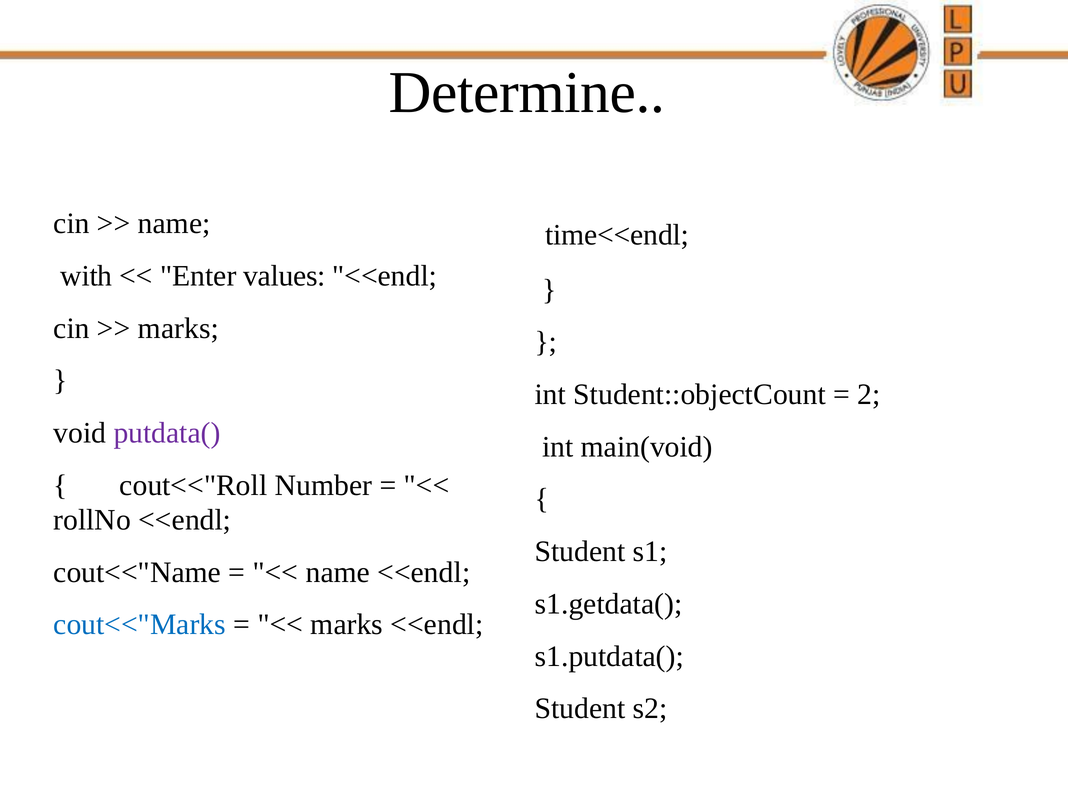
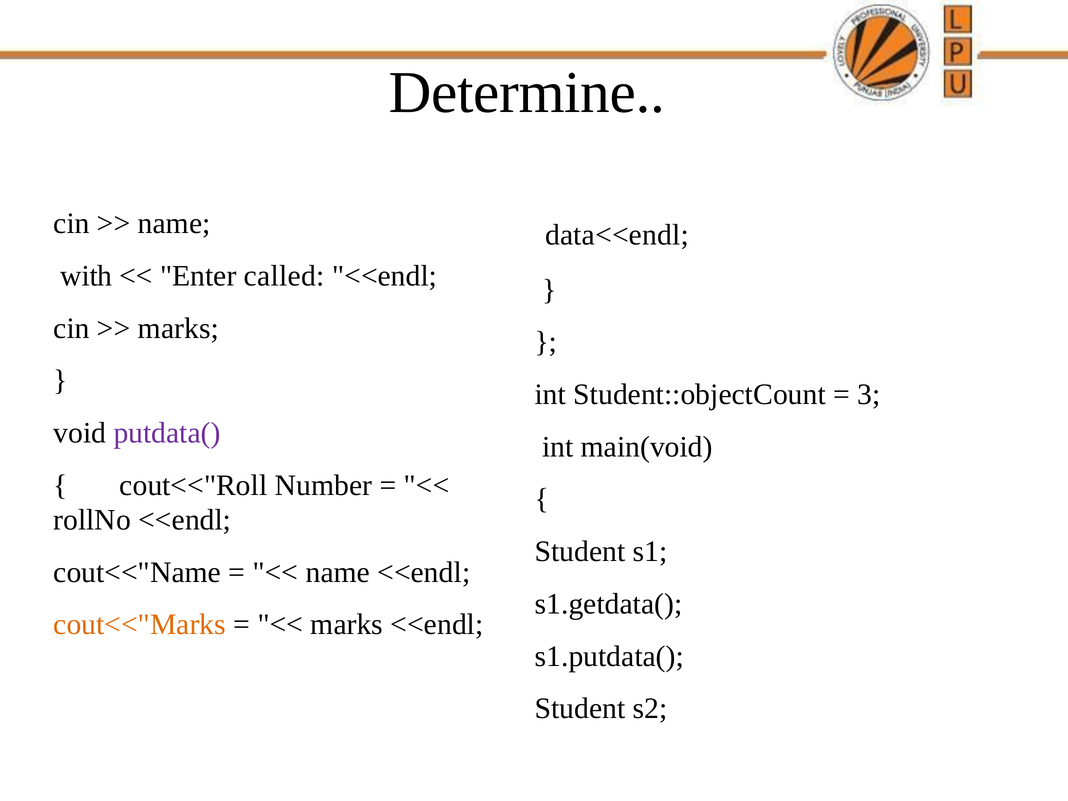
time<<endl: time<<endl -> data<<endl (617, 235)
values: values -> called (284, 276)
2: 2 -> 3 (869, 394)
cout<<"Marks colour: blue -> orange (140, 625)
